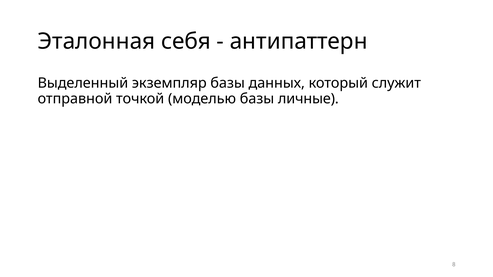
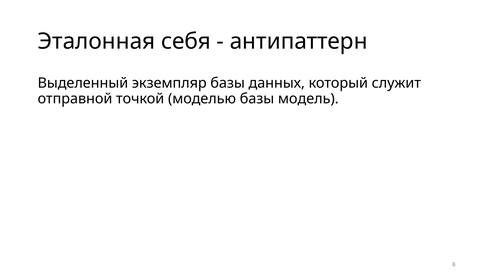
личные: личные -> модель (308, 99)
